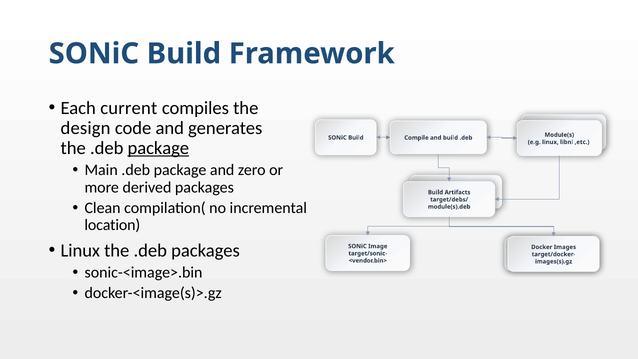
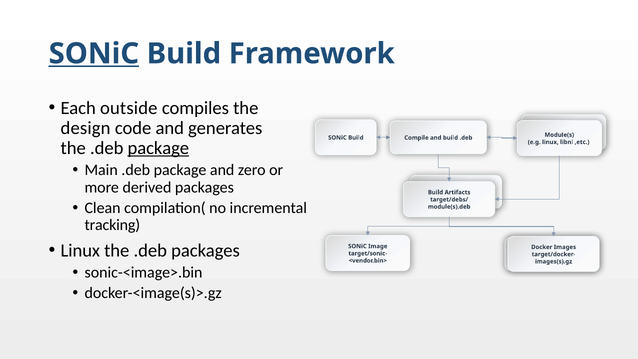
SONiC underline: none -> present (94, 54)
current: current -> outside (129, 108)
location: location -> tracking (112, 225)
